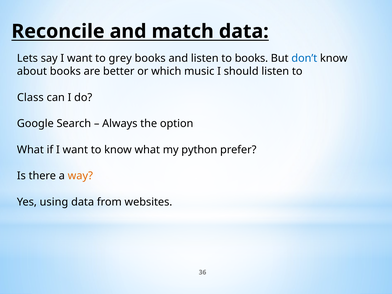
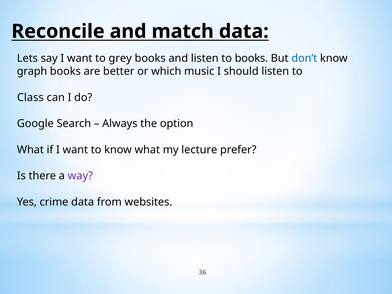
about: about -> graph (32, 71)
python: python -> lecture (199, 150)
way colour: orange -> purple (80, 176)
using: using -> crime (54, 202)
